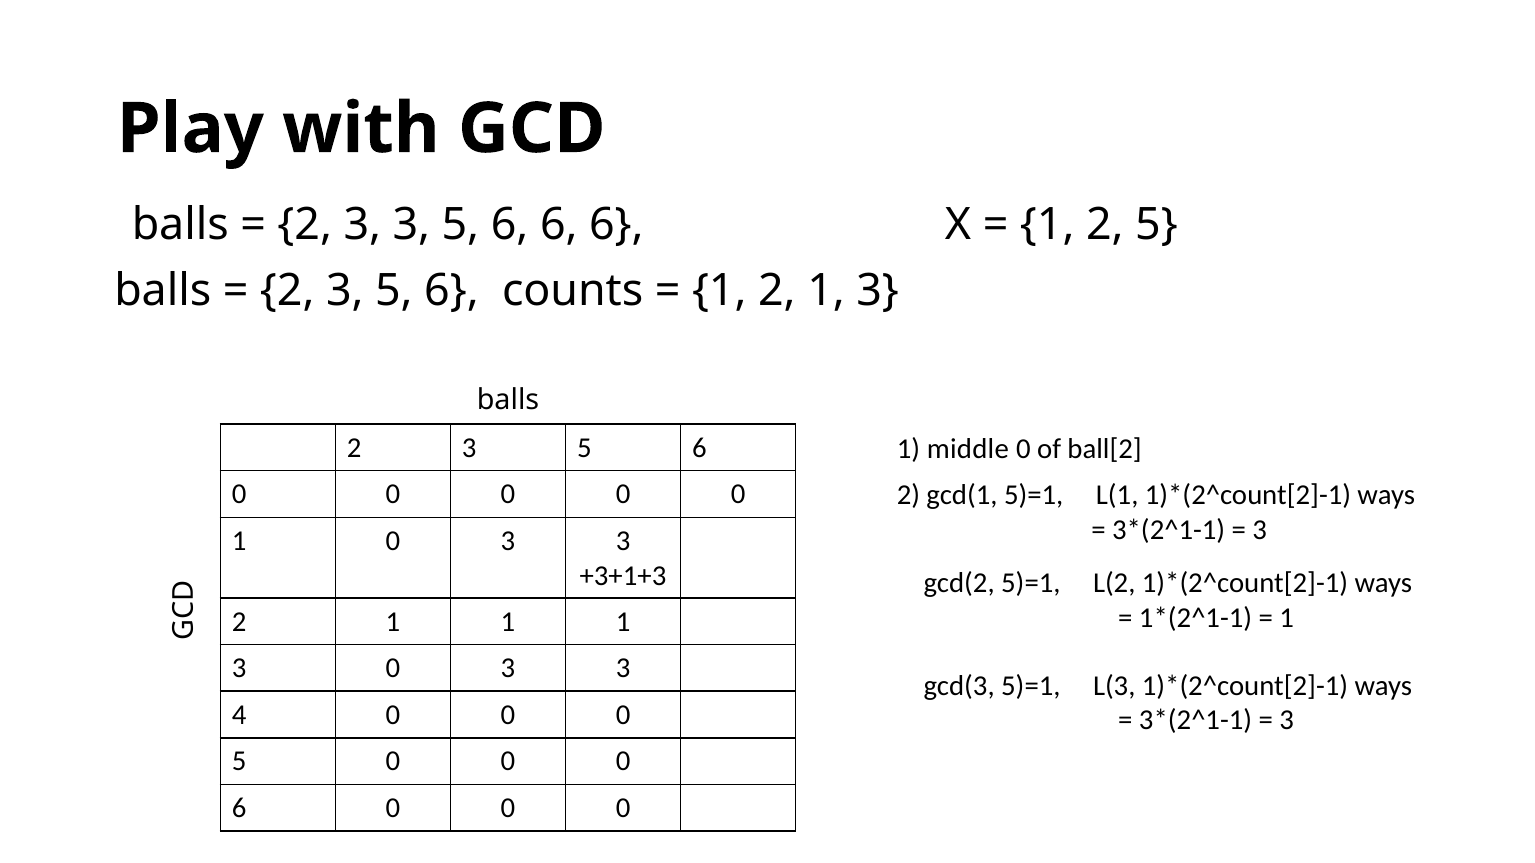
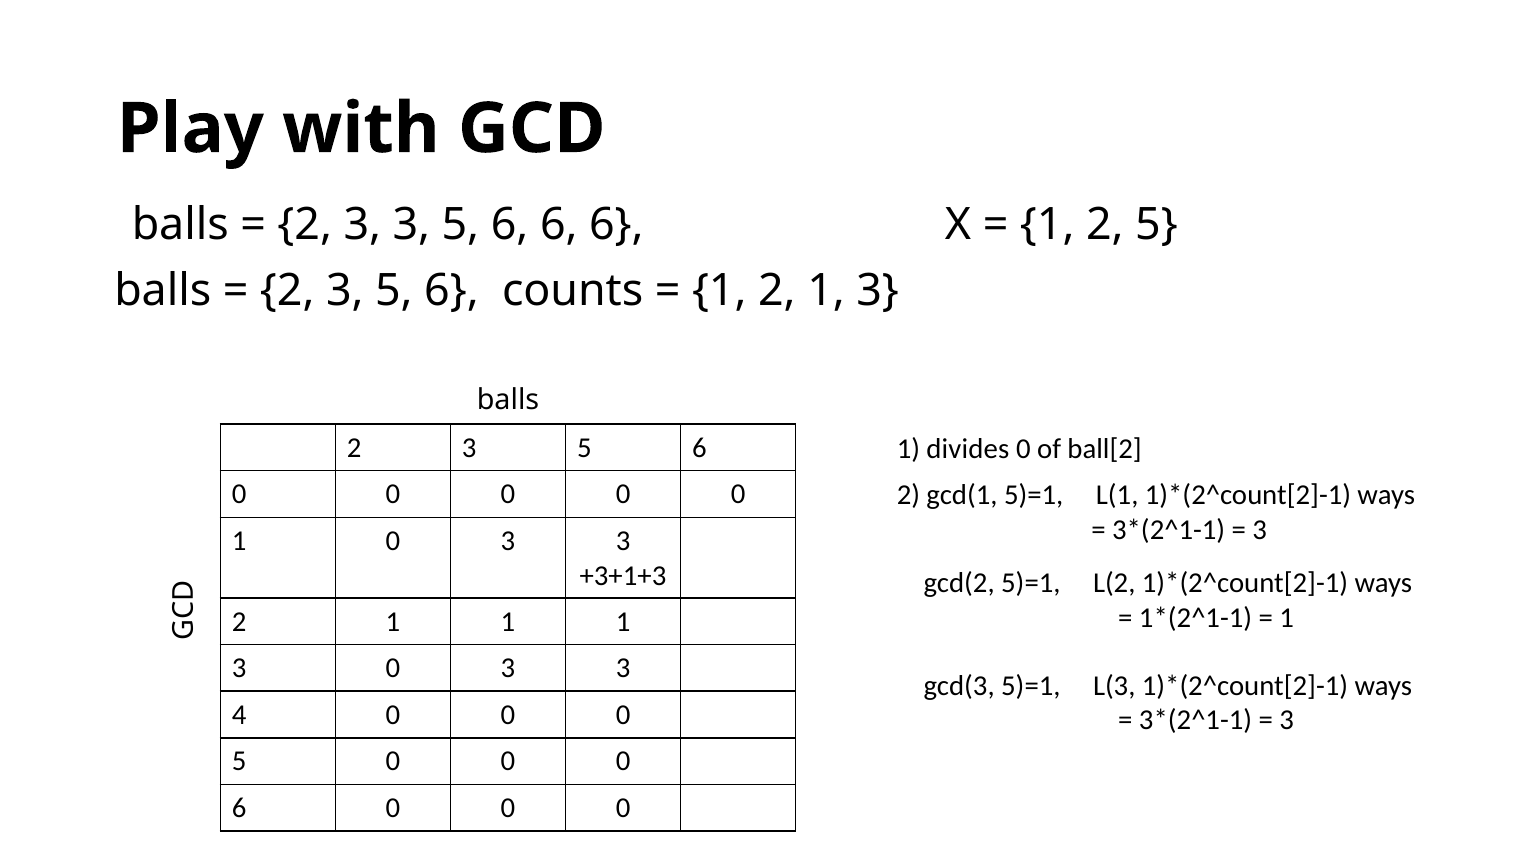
middle: middle -> divides (968, 449)
